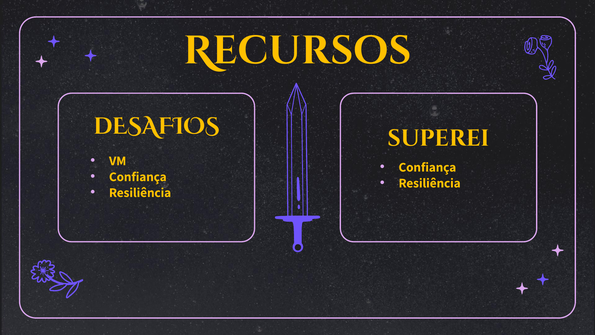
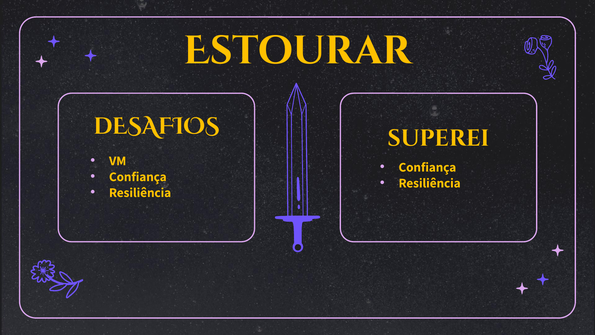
Recursos: Recursos -> Estourar (298, 50)
